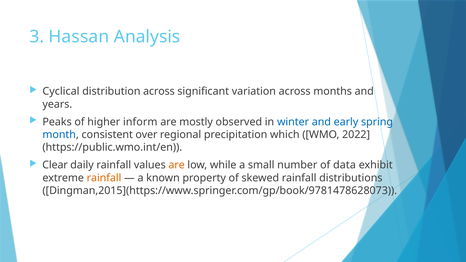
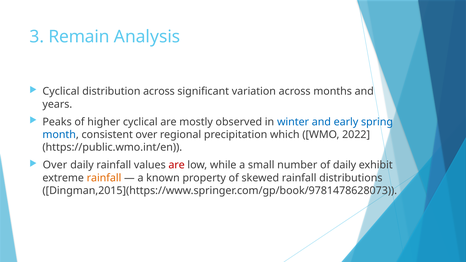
Hassan: Hassan -> Remain (79, 37)
higher inform: inform -> cyclical (140, 122)
Clear: Clear -> Over (55, 165)
are colour: orange -> red (177, 165)
of data: data -> daily (345, 165)
